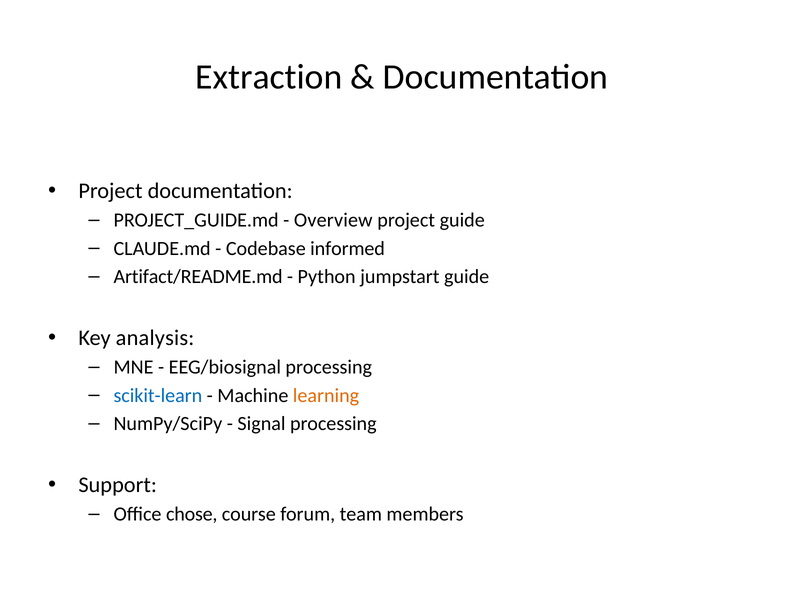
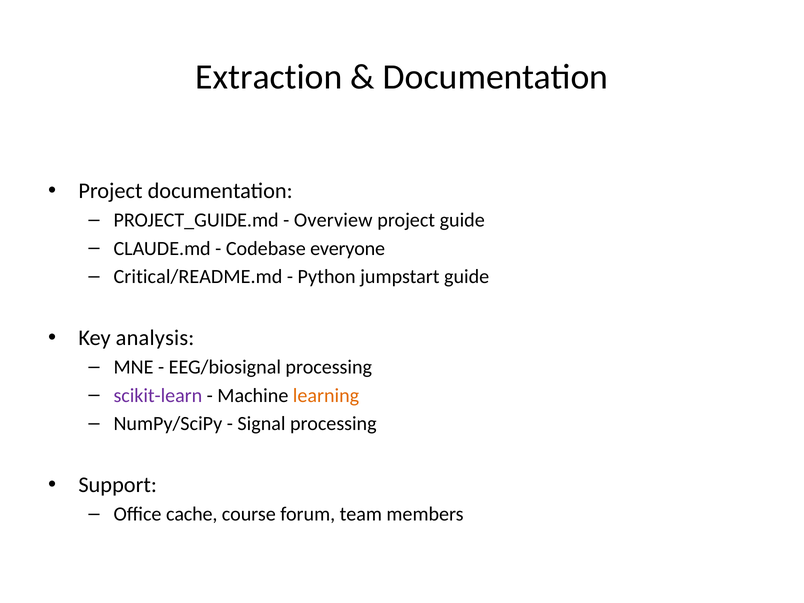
informed: informed -> everyone (348, 248)
Artifact/README.md: Artifact/README.md -> Critical/README.md (198, 277)
scikit-learn colour: blue -> purple (158, 395)
chose: chose -> cache (192, 514)
